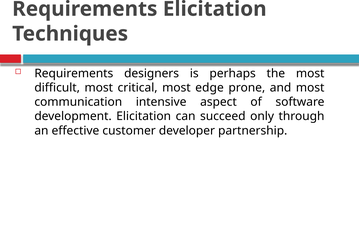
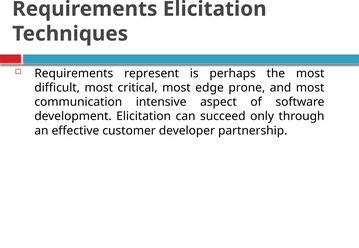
designers: designers -> represent (152, 73)
